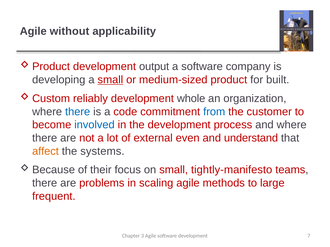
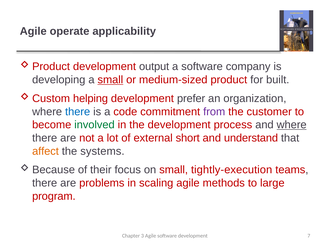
without: without -> operate (70, 31)
reliably: reliably -> helping (91, 99)
whole: whole -> prefer (191, 99)
from colour: blue -> purple (214, 112)
involved colour: blue -> green (94, 125)
where underline: none -> present (292, 125)
even: even -> short (188, 138)
tightly-manifesto: tightly-manifesto -> tightly-execution (232, 170)
frequent: frequent -> program (54, 197)
